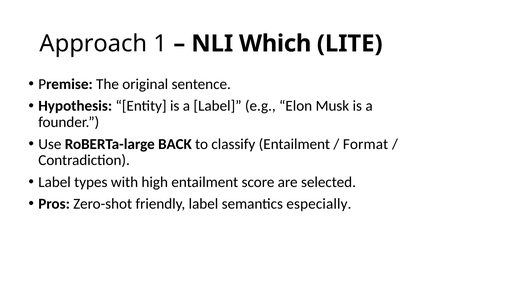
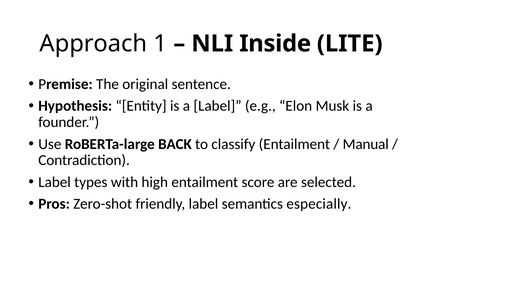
Which: Which -> Inside (275, 44)
Format: Format -> Manual (366, 144)
